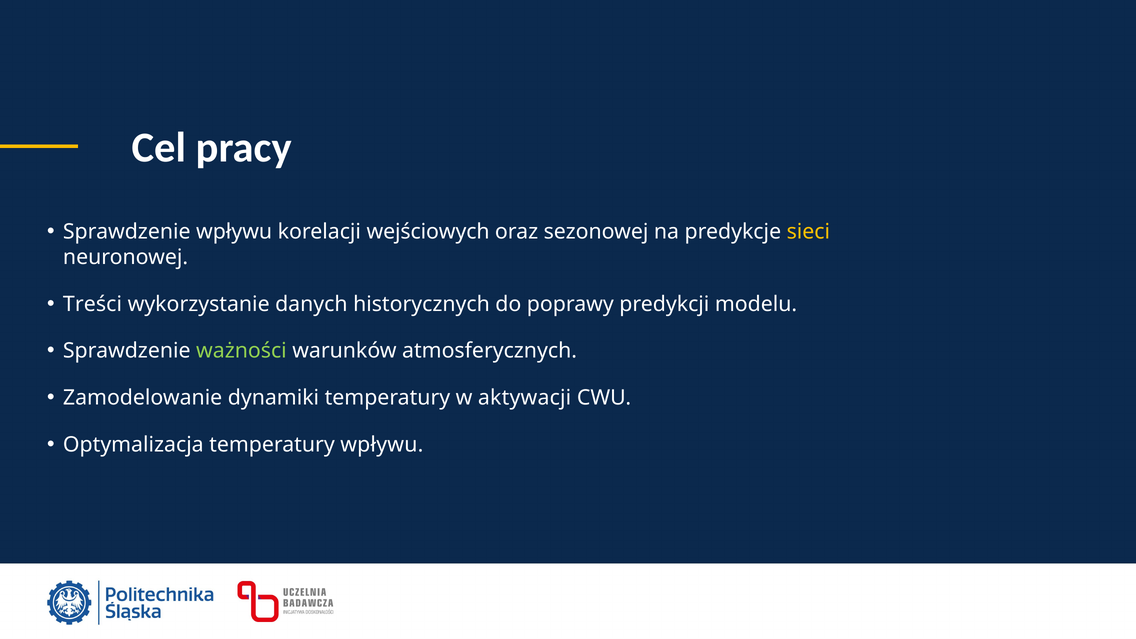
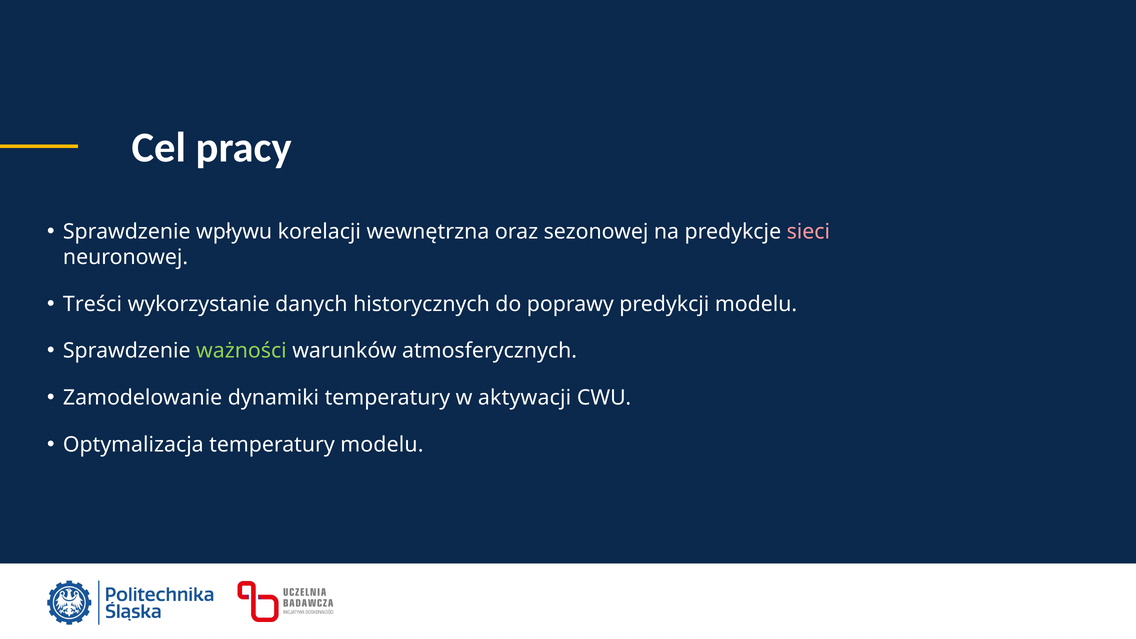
wejściowych: wejściowych -> wewnętrzna (428, 232)
sieci colour: yellow -> pink (808, 232)
temperatury wpływu: wpływu -> modelu (382, 445)
